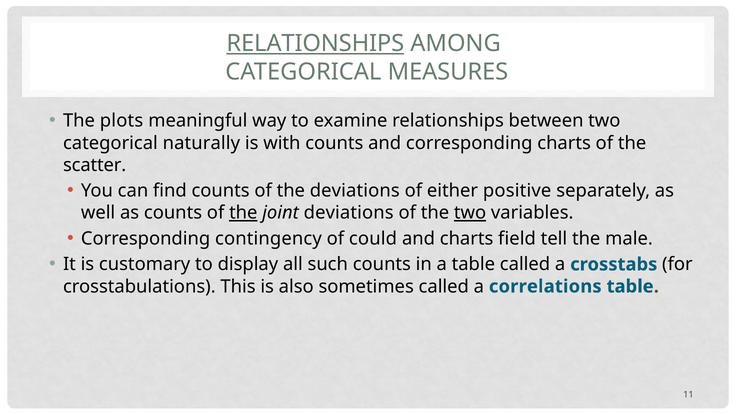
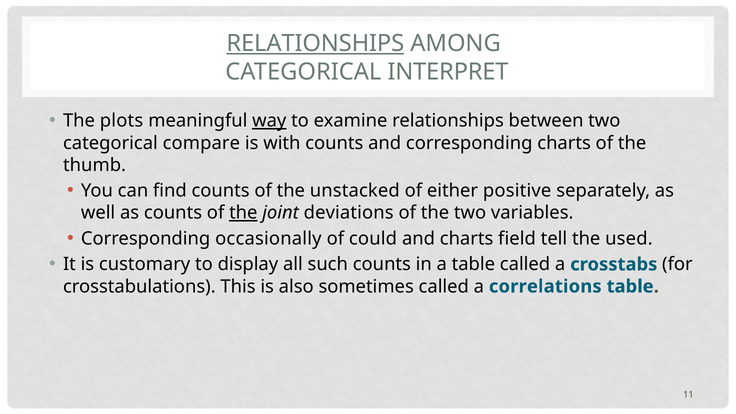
MEASURES: MEASURES -> INTERPRET (448, 72)
way underline: none -> present (269, 121)
naturally: naturally -> compare (201, 143)
scatter: scatter -> thumb (95, 165)
the deviations: deviations -> unstacked (355, 191)
two underline: present -> none (470, 213)
contingency: contingency -> occasionally (268, 239)
male: male -> used (629, 239)
